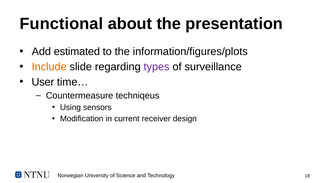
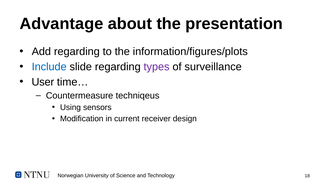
Functional: Functional -> Advantage (61, 24)
Add estimated: estimated -> regarding (77, 52)
Include colour: orange -> blue (49, 67)
